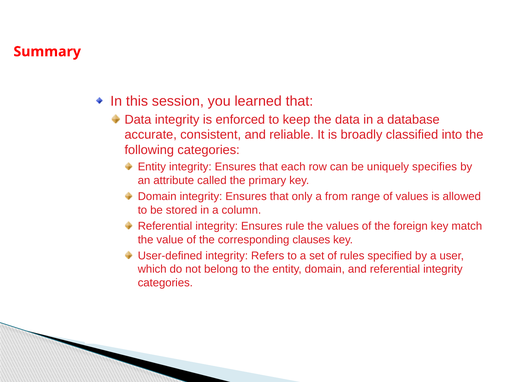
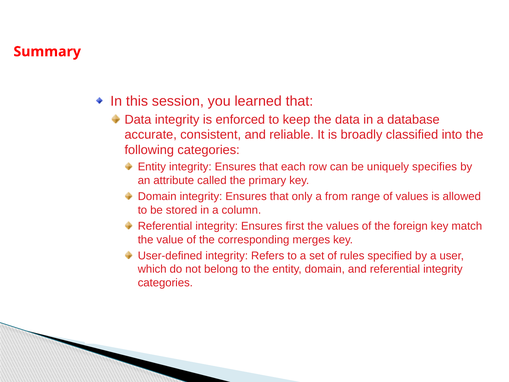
rule: rule -> first (295, 226)
clauses: clauses -> merges (311, 239)
